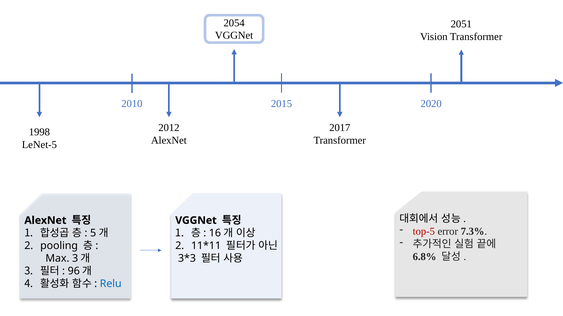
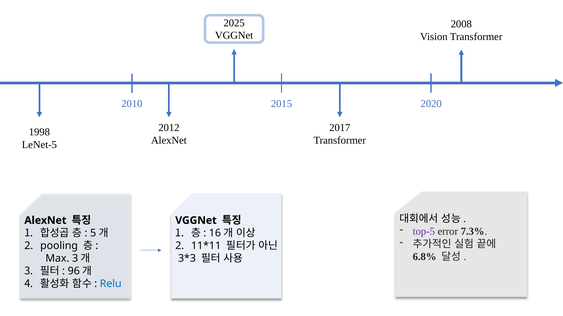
2054: 2054 -> 2025 (234, 23)
2051: 2051 -> 2008 (461, 24)
top-5 colour: red -> purple (424, 232)
